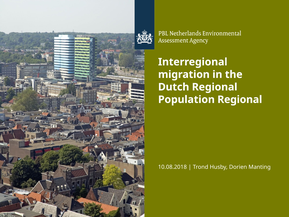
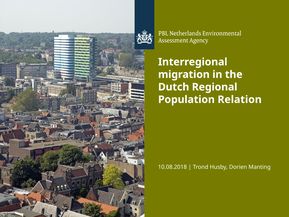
Population Regional: Regional -> Relation (240, 99)
